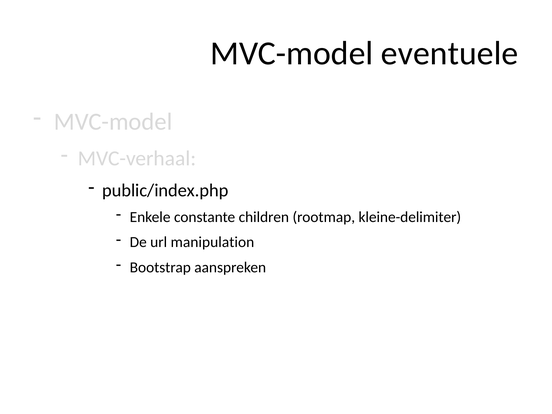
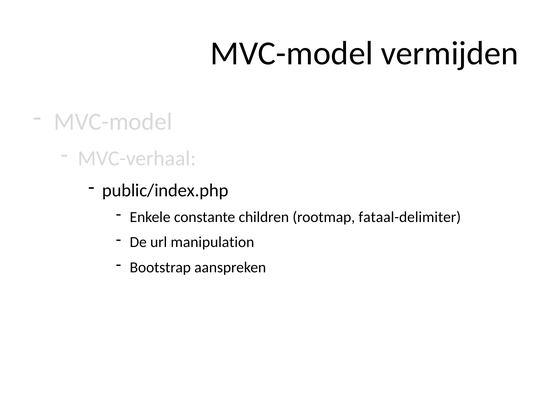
eventuele: eventuele -> vermijden (450, 53)
kleine-delimiter: kleine-delimiter -> fataal-delimiter (410, 217)
